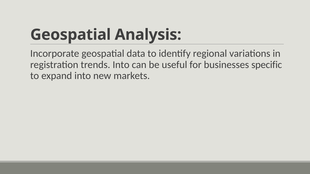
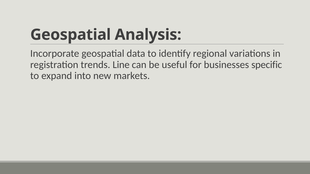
trends Into: Into -> Line (121, 65)
